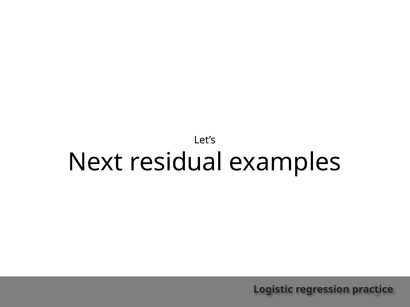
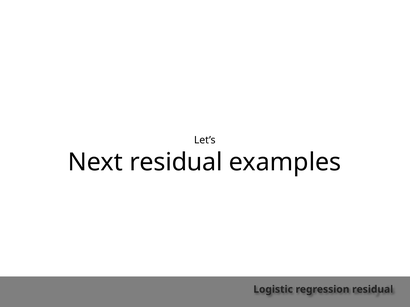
regression practice: practice -> residual (373, 290)
